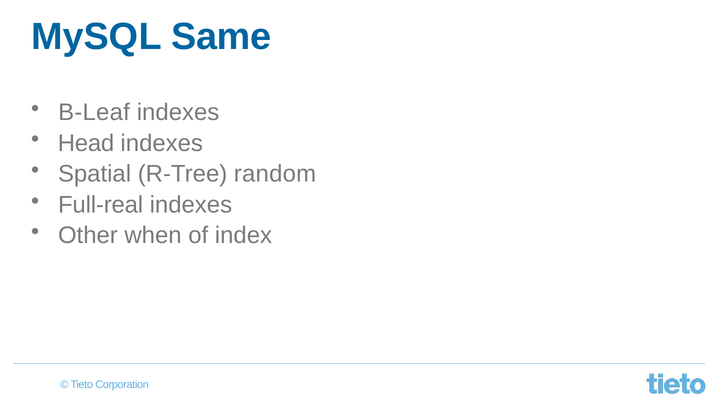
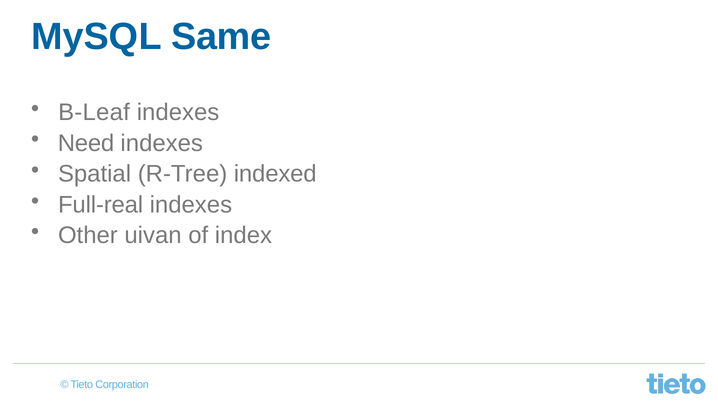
Head: Head -> Need (86, 143)
random: random -> indexed (275, 174)
when: when -> uivan (153, 236)
